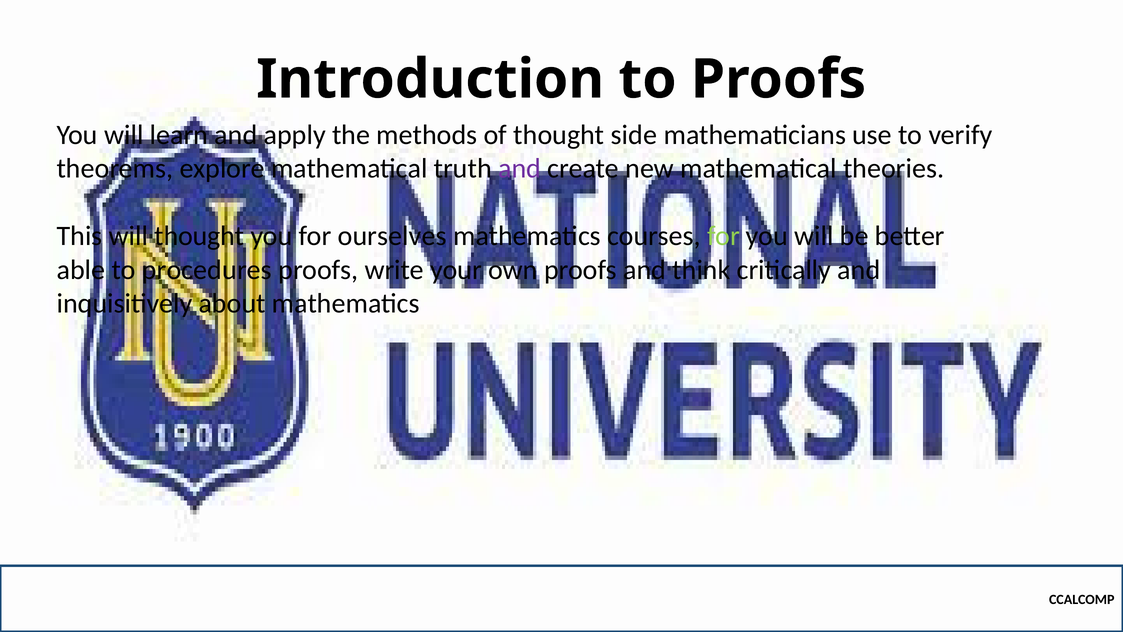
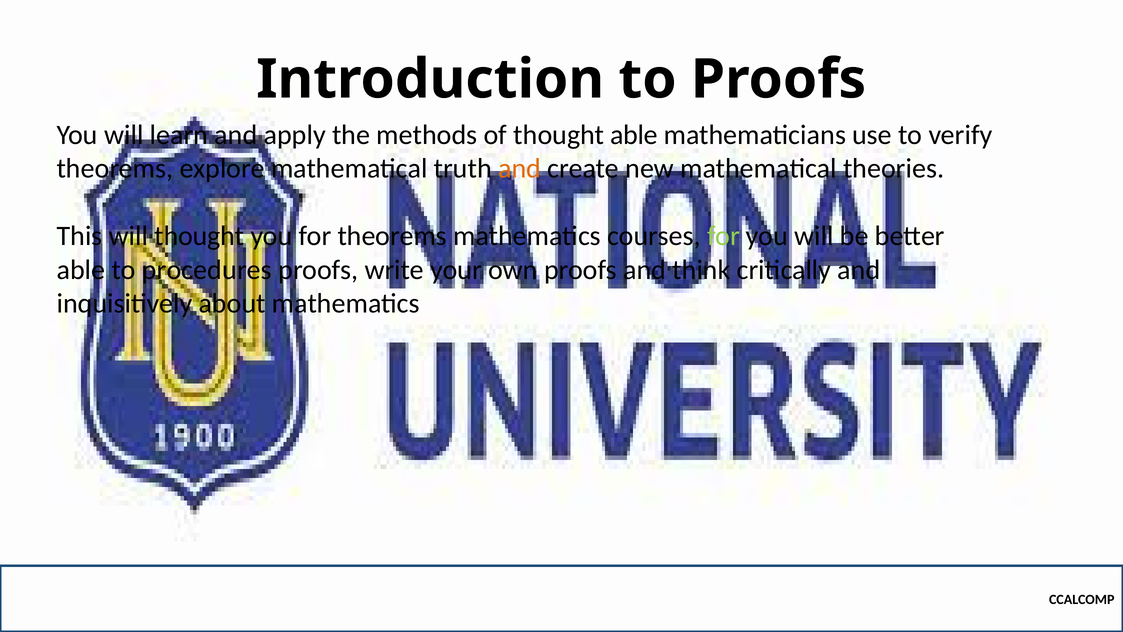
thought side: side -> able (634, 135)
and colour: purple -> orange (520, 169)
for ourselves: ourselves -> theorems (392, 236)
